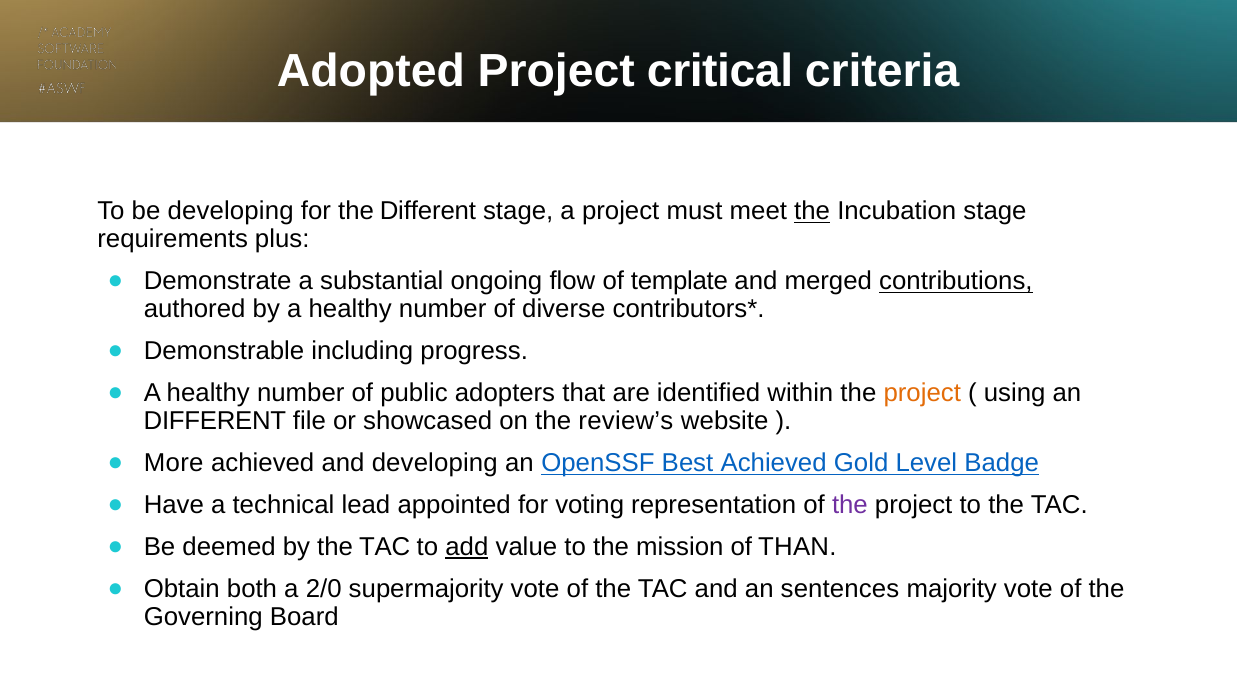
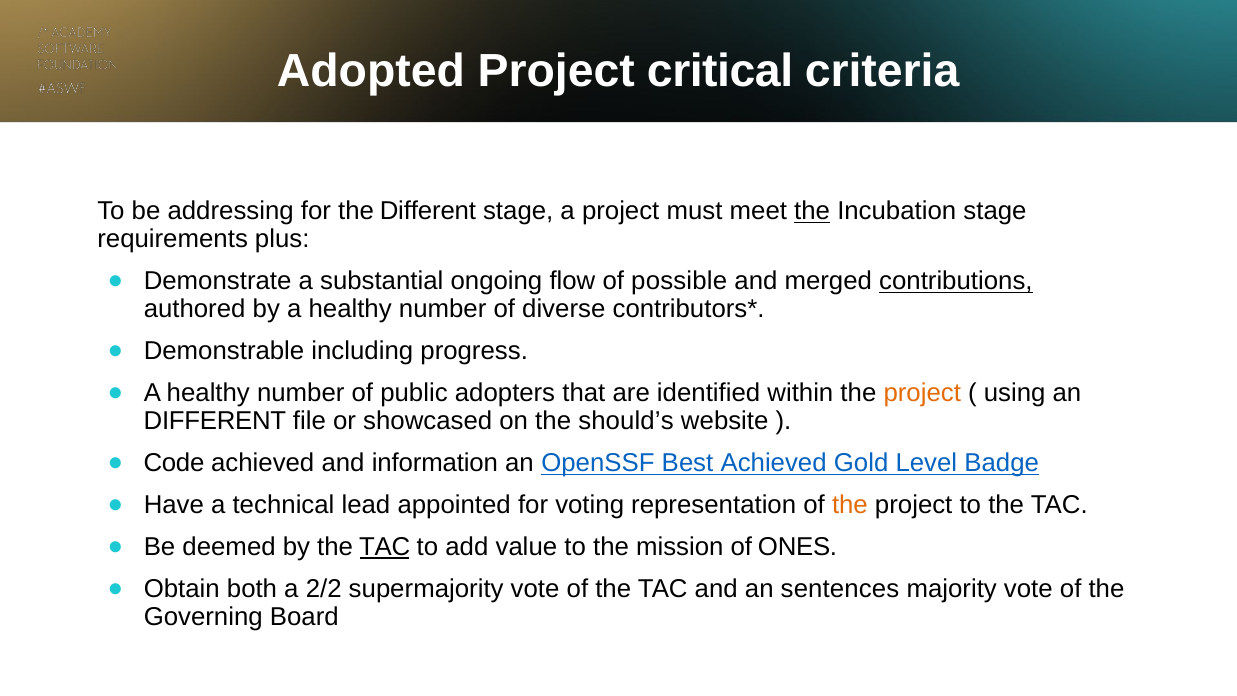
be developing: developing -> addressing (231, 211)
template: template -> possible (679, 281)
review’s: review’s -> should’s (626, 421)
More: More -> Code (174, 463)
and developing: developing -> information (435, 463)
the colour: purple -> orange (850, 505)
TAC underline: none -> present (385, 547)
add underline: present -> none (467, 547)
THAN: THAN -> ONES (798, 547)
2/0: 2/0 -> 2/2 (324, 589)
